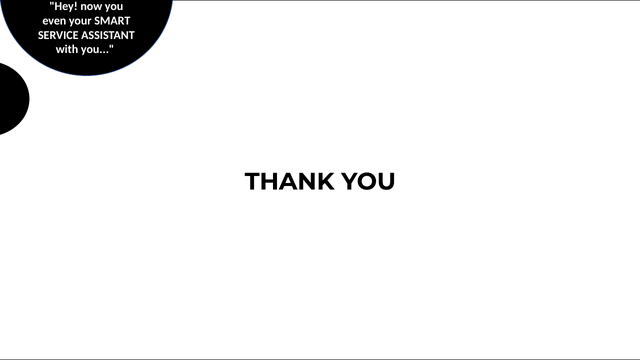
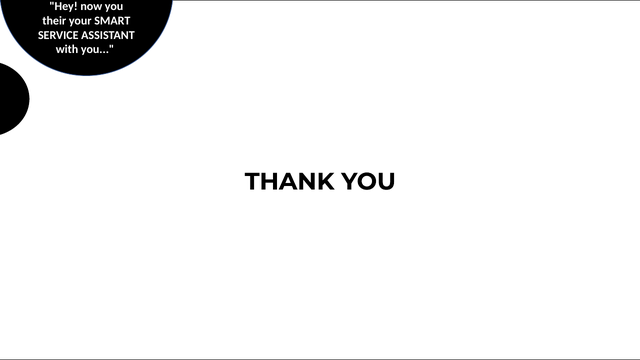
even: even -> their (54, 21)
